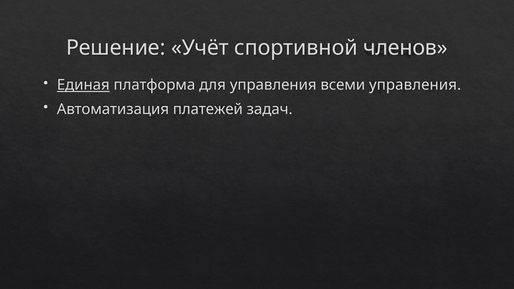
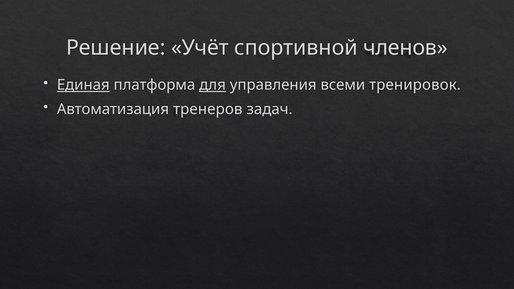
для underline: none -> present (212, 85)
всеми управления: управления -> тренировок (415, 85)
платежей: платежей -> тренеров (208, 109)
